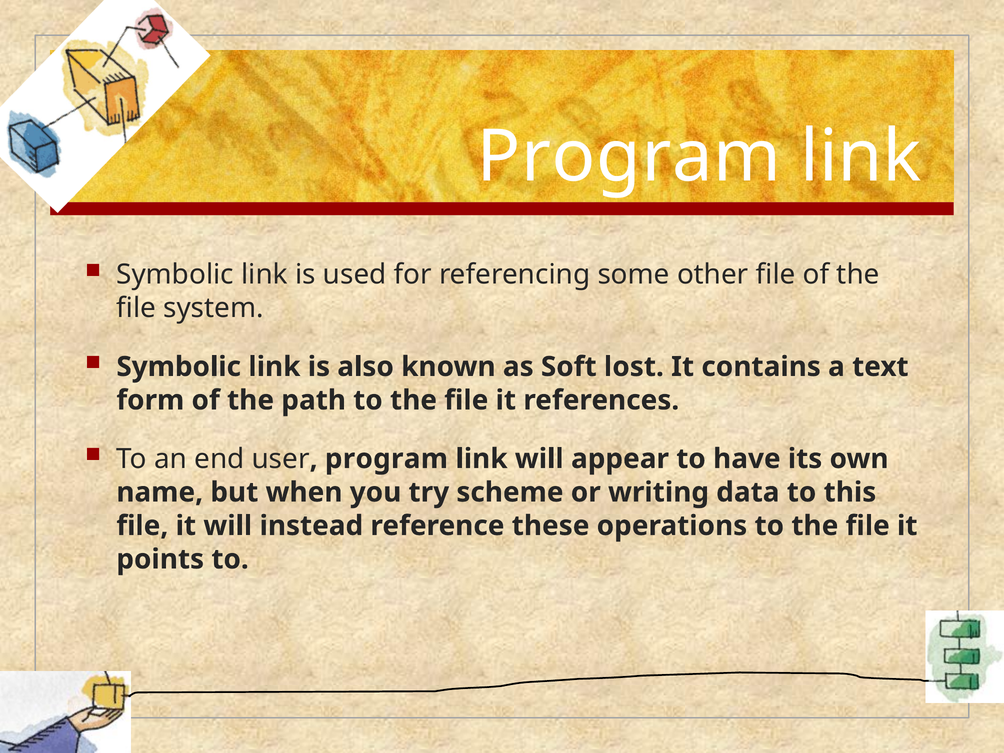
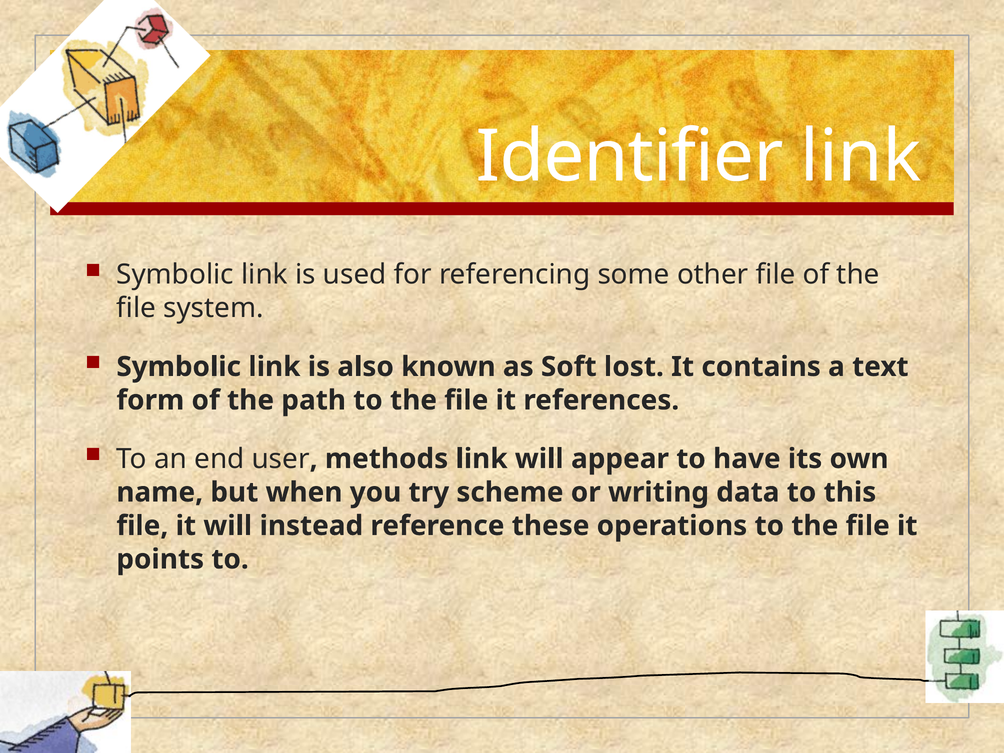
Program: Program -> Identifier (630, 157)
program: program -> methods (387, 459)
